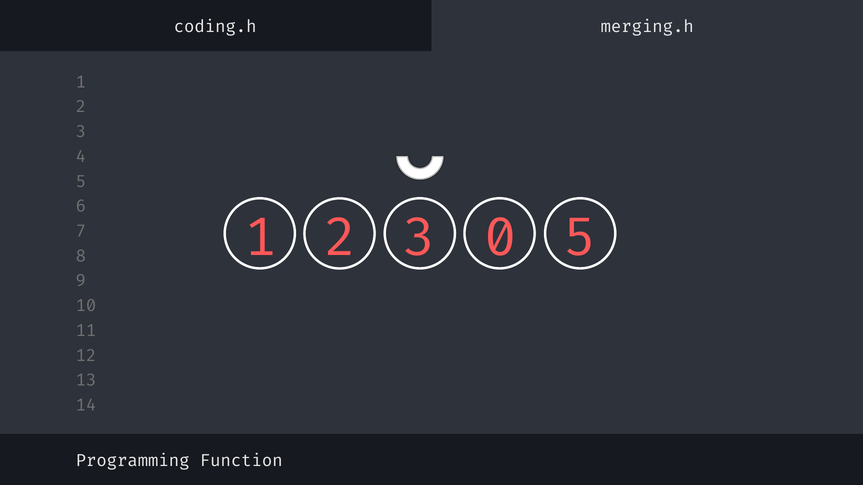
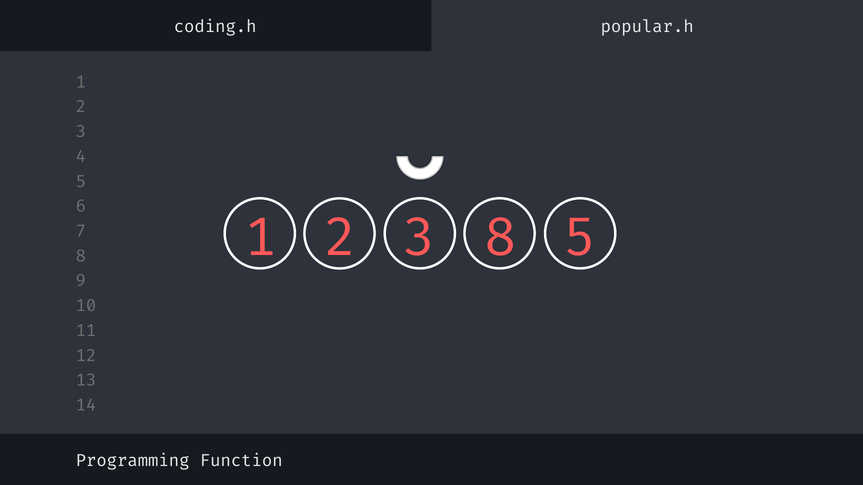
merging.h: merging.h -> popular.h (647, 27)
2 0: 0 -> 8 (500, 238)
